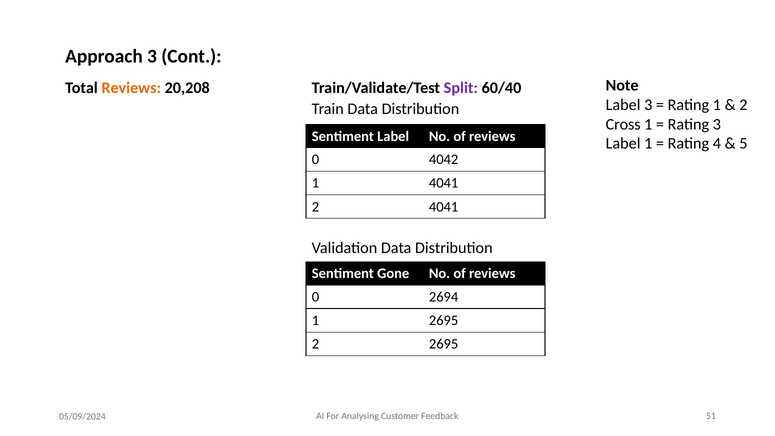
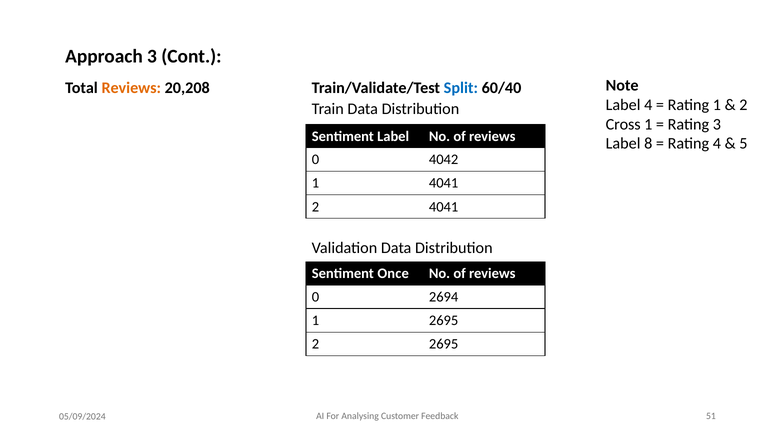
Split colour: purple -> blue (461, 88)
Label 3: 3 -> 4 (648, 105)
Label 1: 1 -> 8 (648, 144)
Gone: Gone -> Once (393, 274)
